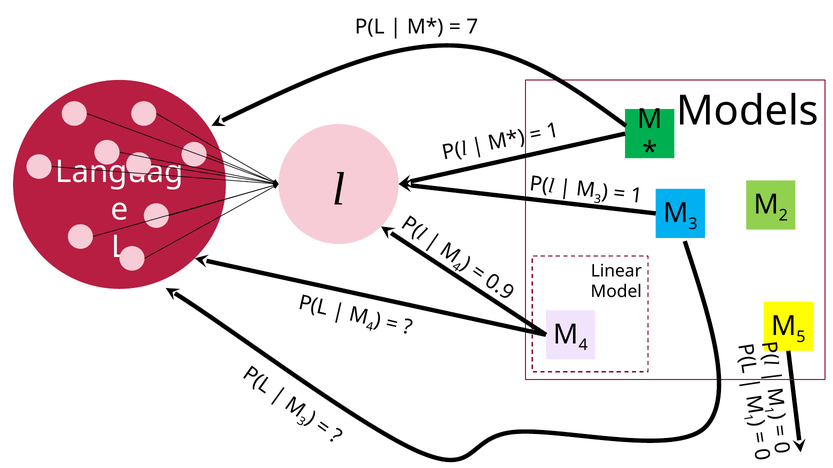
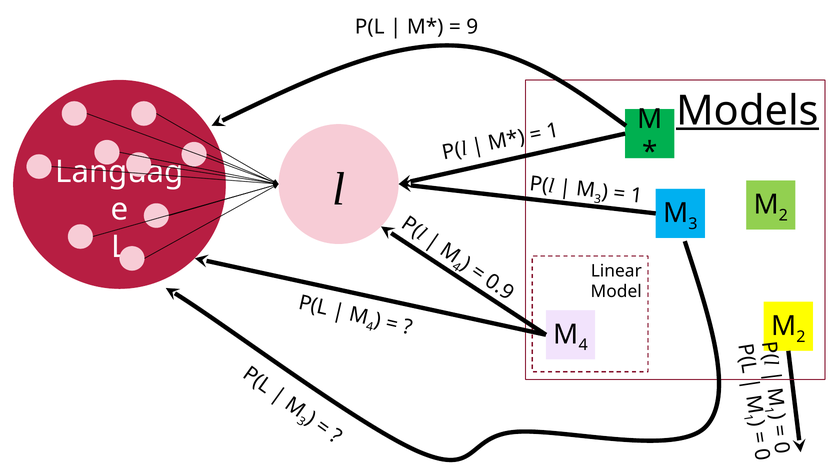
7: 7 -> 9 (472, 27)
Models underline: none -> present (748, 111)
5: 5 -> 2 (801, 337)
